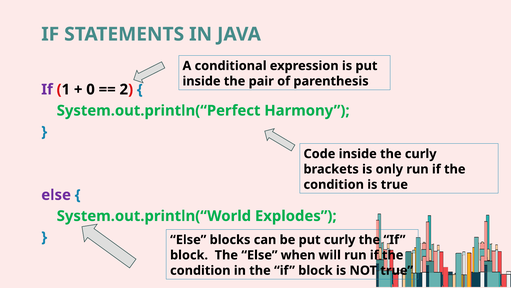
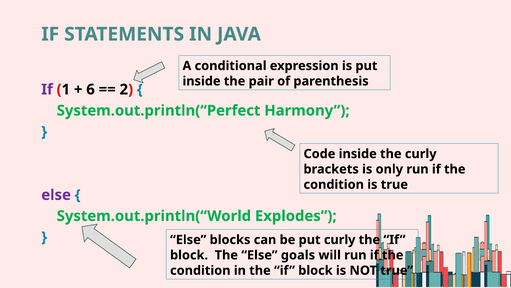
0: 0 -> 6 (91, 89)
when: when -> goals (298, 255)
